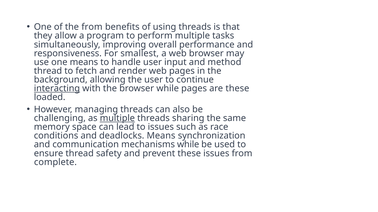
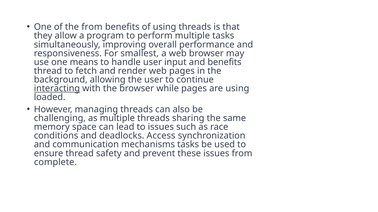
and method: method -> benefits (225, 62)
are these: these -> using (237, 89)
multiple underline: present -> none (117, 119)
deadlocks Means: Means -> Access (161, 136)
mechanisms while: while -> tasks (188, 145)
